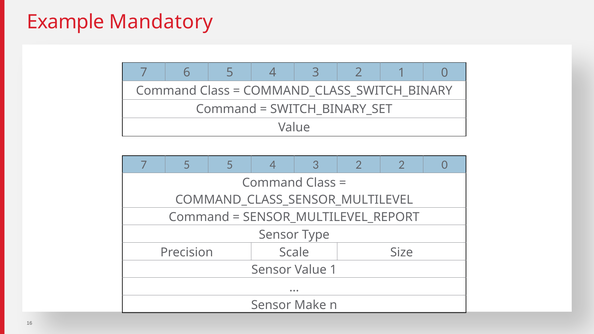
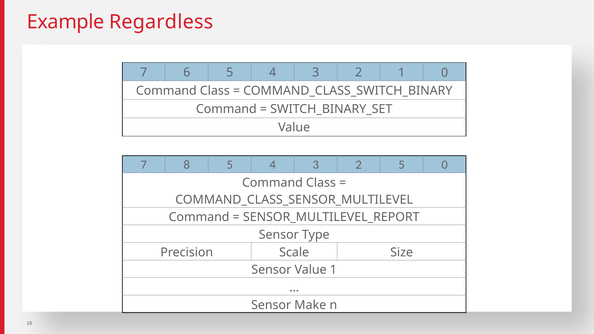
Mandatory: Mandatory -> Regardless (161, 22)
7 5: 5 -> 8 (187, 165)
2 2: 2 -> 5 (402, 165)
